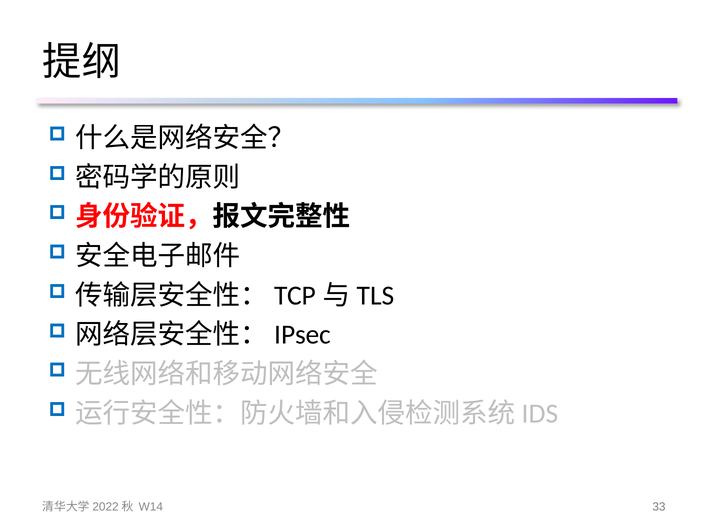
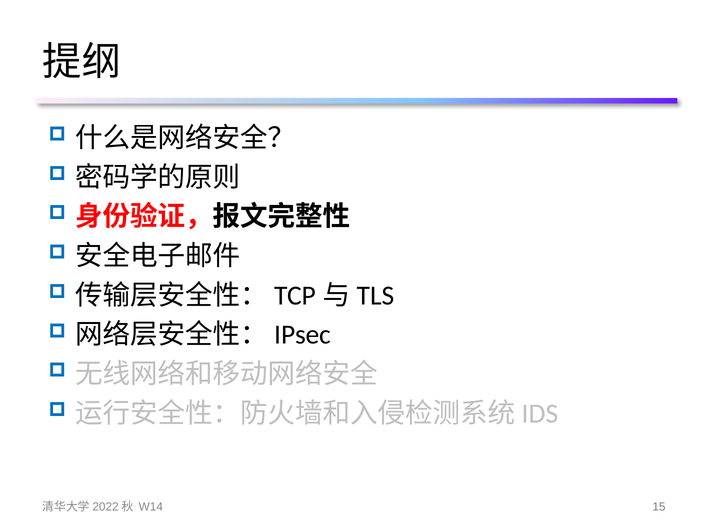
33: 33 -> 15 (659, 507)
